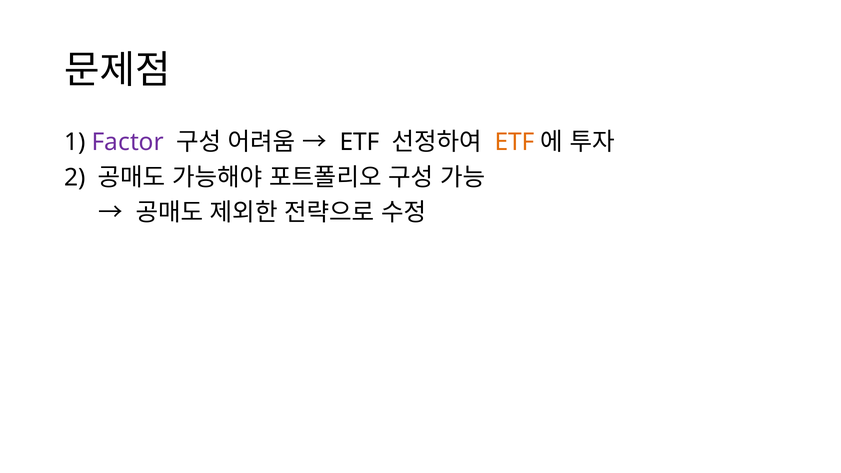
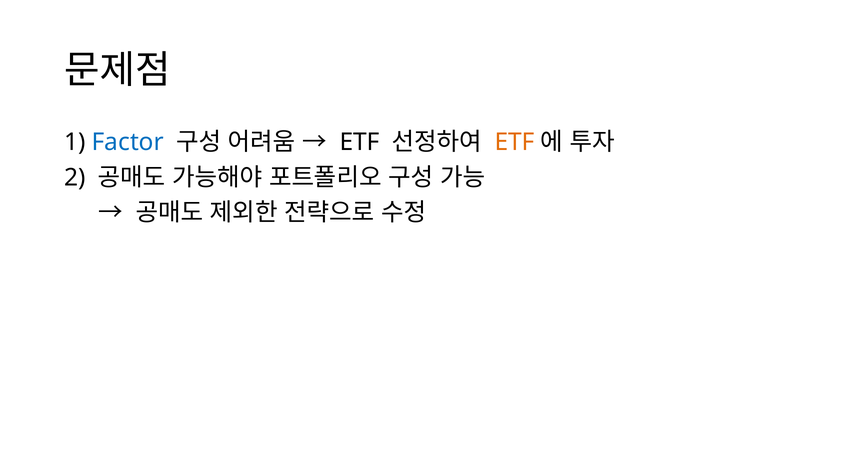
Factor colour: purple -> blue (128, 142)
